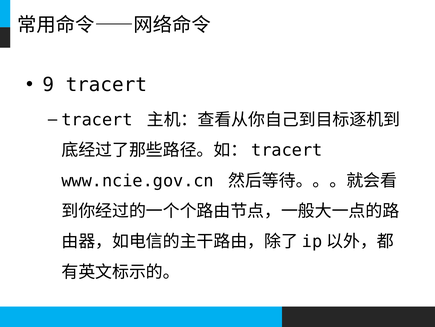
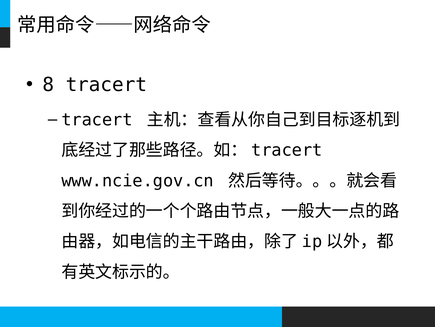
9: 9 -> 8 (48, 85)
